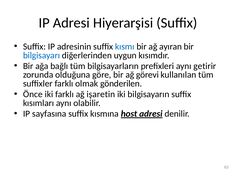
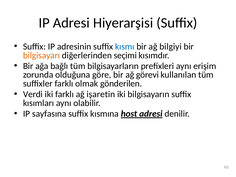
ayıran: ayıran -> bilgiyi (171, 47)
bilgisayarı colour: blue -> orange (41, 55)
uygun: uygun -> seçimi (125, 55)
getirir: getirir -> erişim (205, 66)
Önce: Önce -> Verdi (33, 94)
